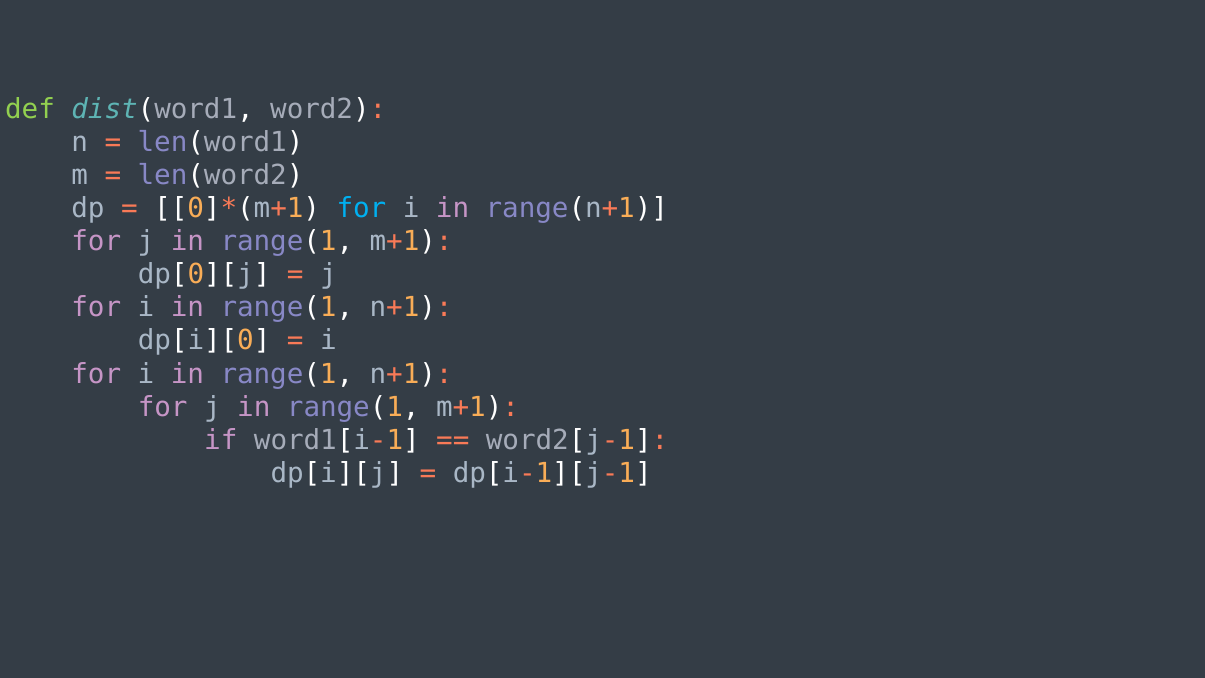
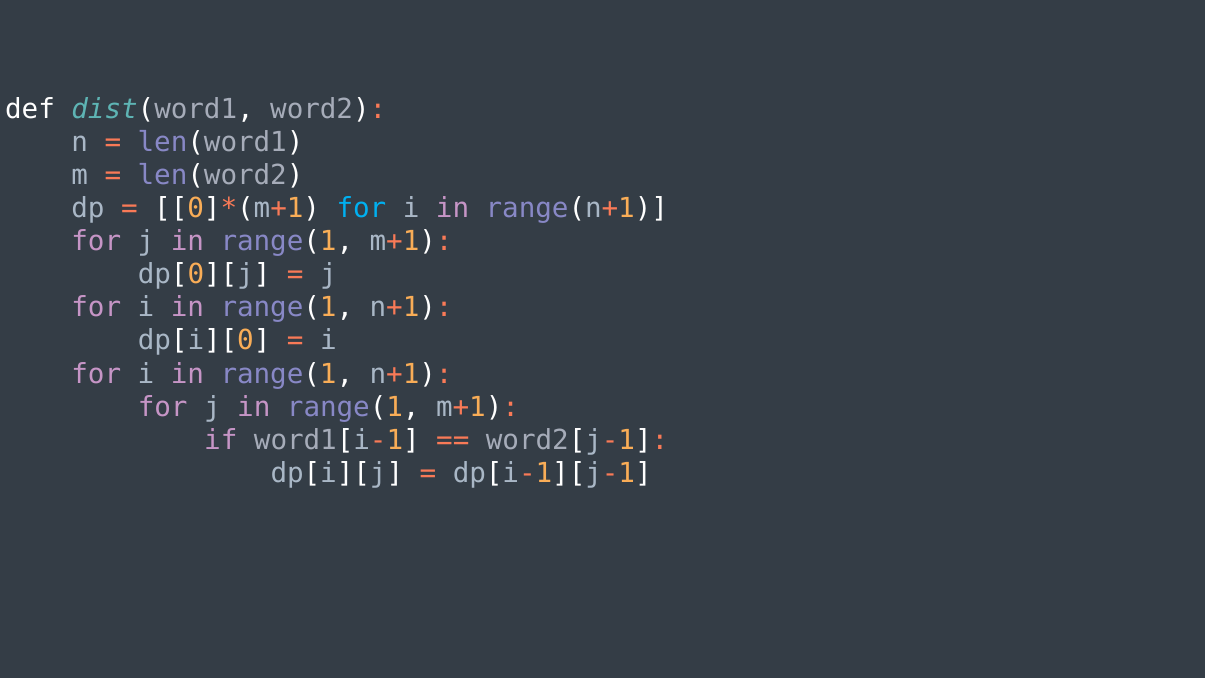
def colour: light green -> white (30, 109)
